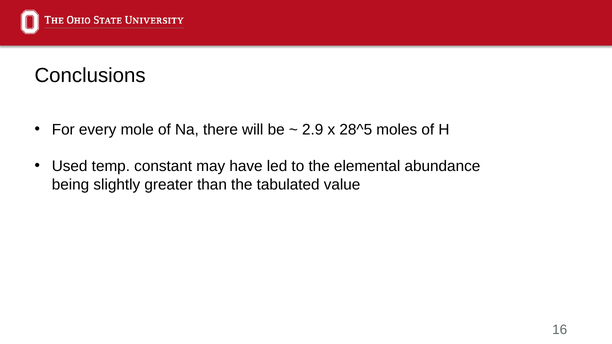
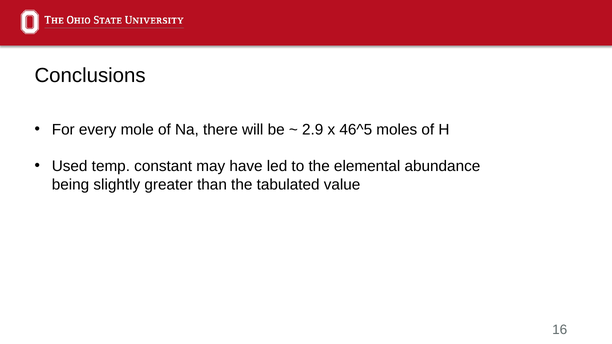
28^5: 28^5 -> 46^5 (356, 130)
